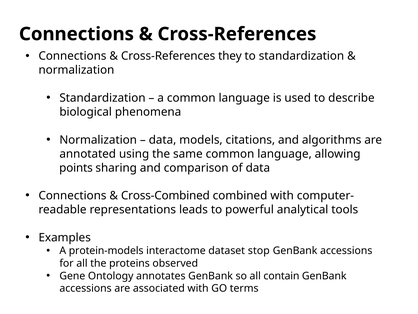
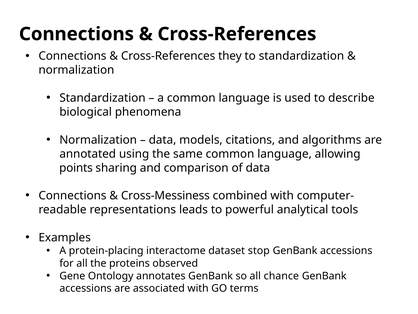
Cross-Combined: Cross-Combined -> Cross-Messiness (165, 195)
protein-models: protein-models -> protein-placing (106, 250)
contain: contain -> chance (281, 276)
